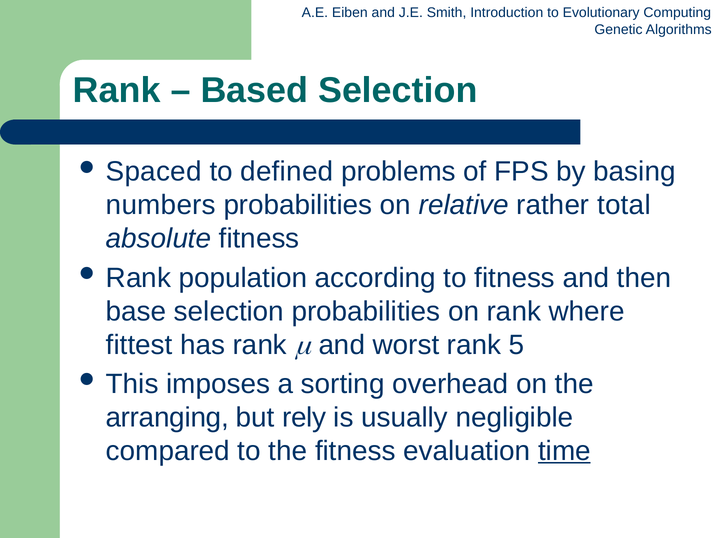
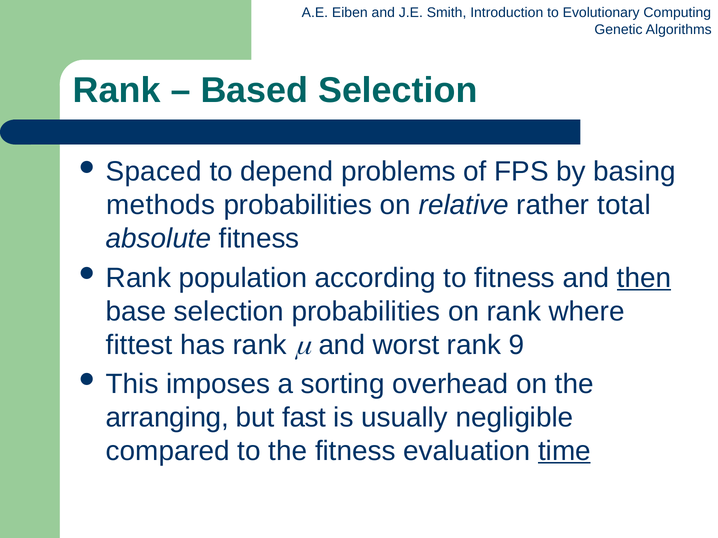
defined: defined -> depend (287, 172)
numbers: numbers -> methods (161, 205)
then underline: none -> present (644, 278)
5: 5 -> 9 (517, 345)
rely: rely -> fast (304, 418)
